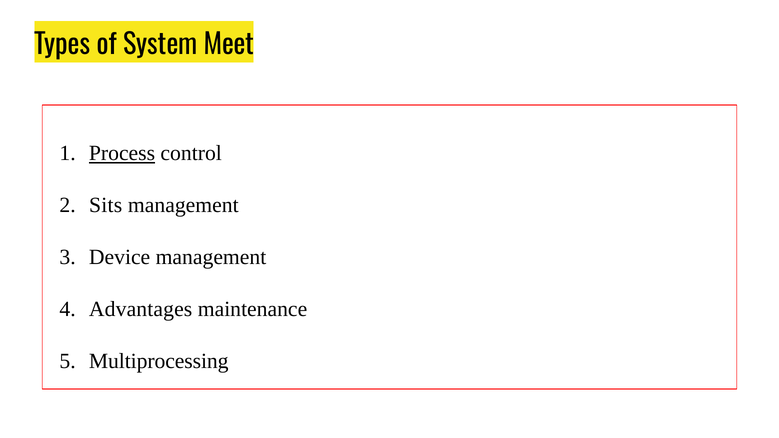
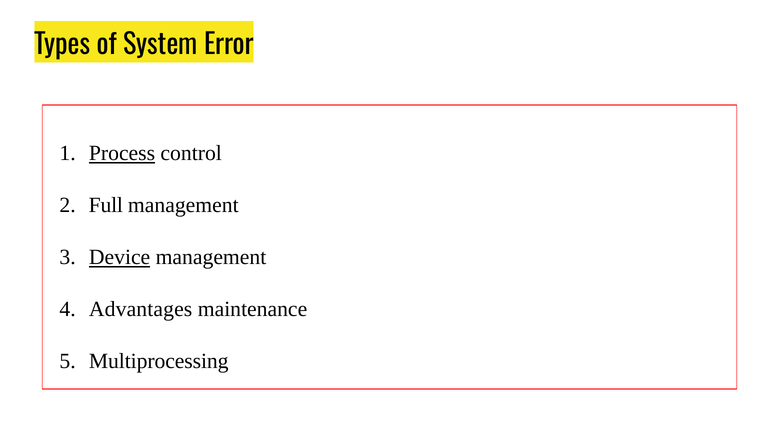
Meet: Meet -> Error (229, 45)
Sits: Sits -> Full (106, 205)
Device underline: none -> present (120, 257)
